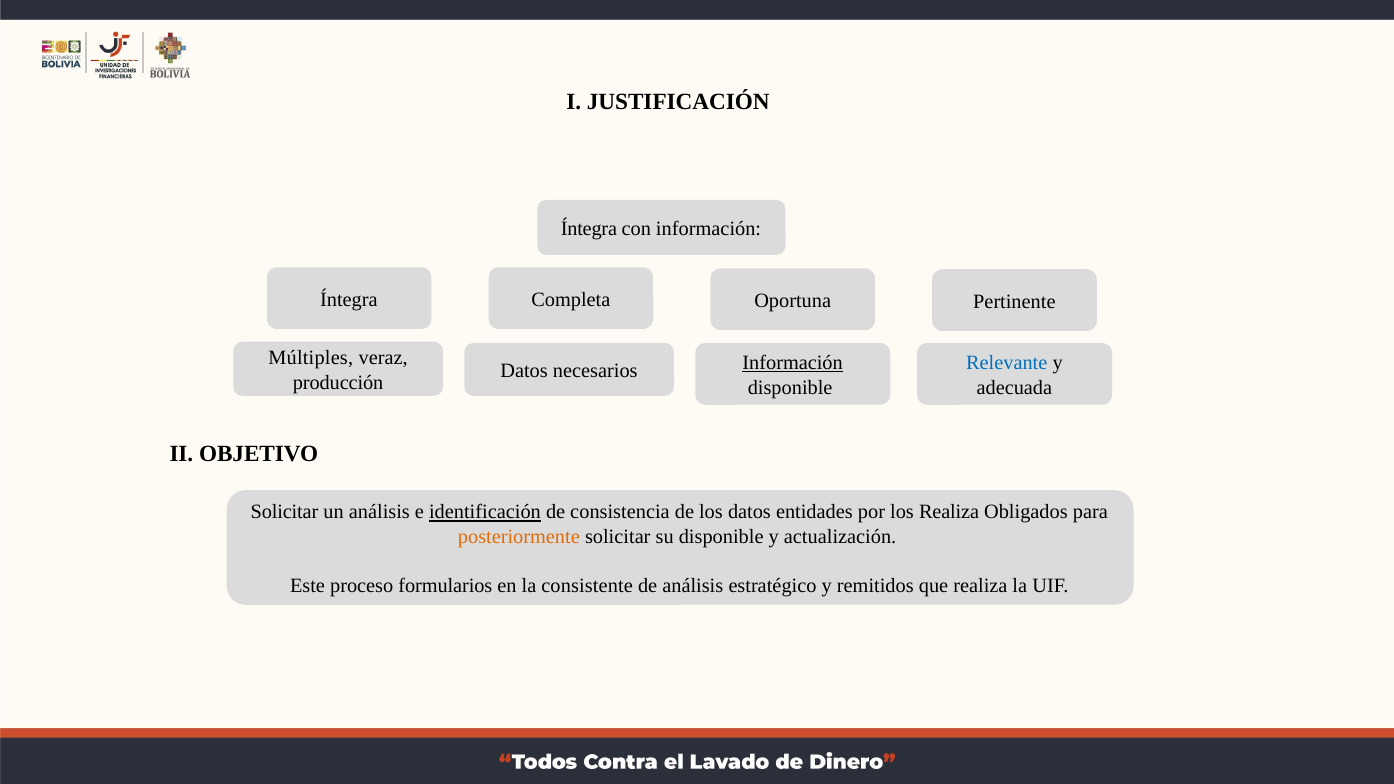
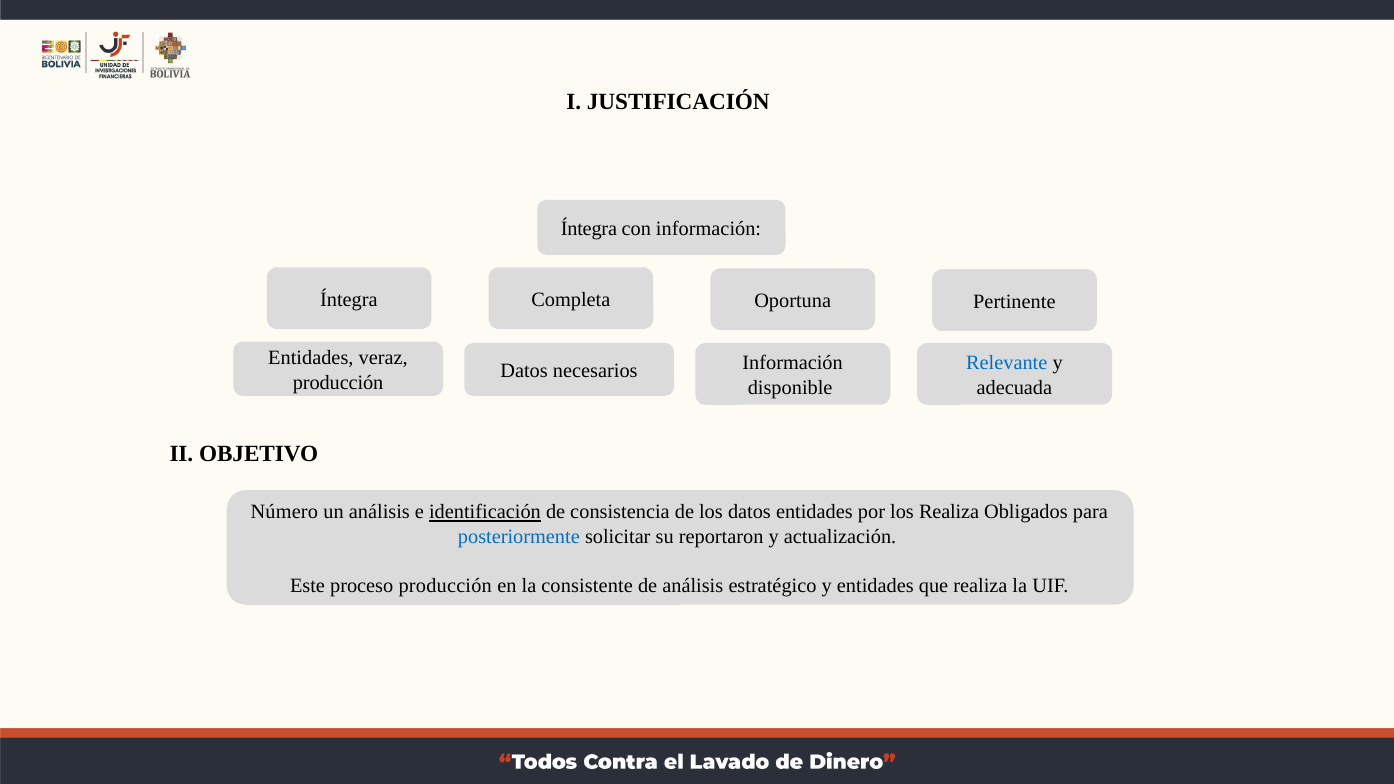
Múltiples: Múltiples -> Entidades (311, 358)
Información underline: present -> none (793, 363)
Solicitar: Solicitar -> Número (284, 512)
posteriormente colour: orange -> blue (519, 537)
su disponible: disponible -> reportaron (721, 537)
proceso formularios: formularios -> producción (445, 586)
y remitidos: remitidos -> entidades (875, 586)
